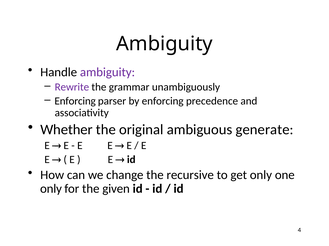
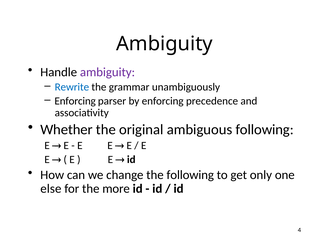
Rewrite colour: purple -> blue (72, 87)
ambiguous generate: generate -> following (265, 130)
the recursive: recursive -> following (190, 175)
only: only -> else (51, 189)
given: given -> more (116, 189)
